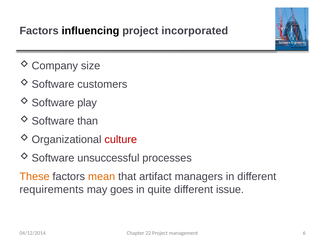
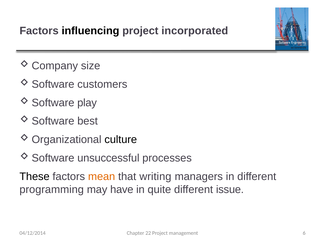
than: than -> best (88, 121)
culture colour: red -> black (121, 139)
These colour: orange -> black (34, 176)
artifact: artifact -> writing (155, 176)
requirements: requirements -> programming (52, 189)
goes: goes -> have (122, 189)
